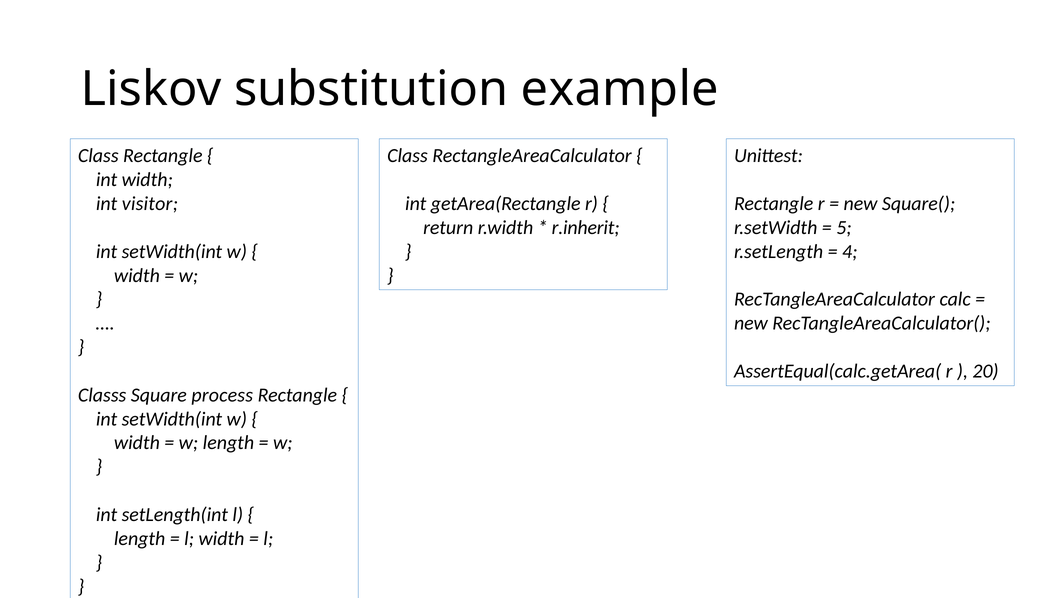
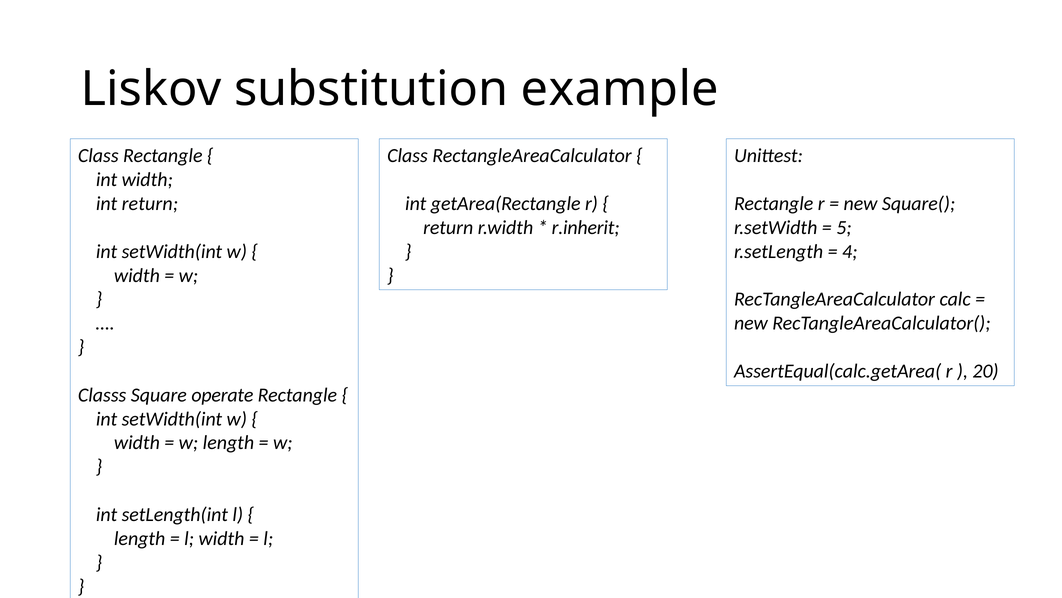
int visitor: visitor -> return (150, 203)
process: process -> operate (222, 395)
